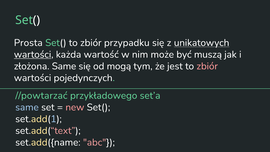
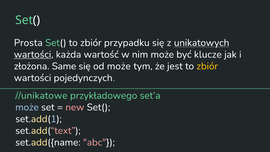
muszą: muszą -> klucze (208, 54)
od mogą: mogą -> może (119, 66)
zbiór colour: pink -> yellow (207, 66)
//powtarzać: //powtarzać -> //unikatowe (41, 95)
same: same -> może (27, 107)
